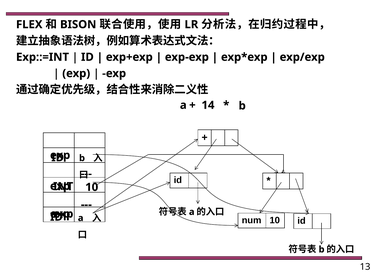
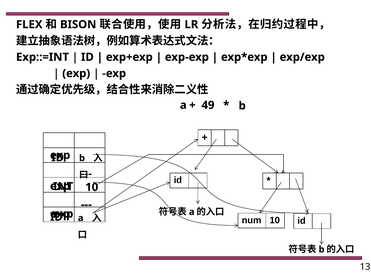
14: 14 -> 49 (208, 105)
